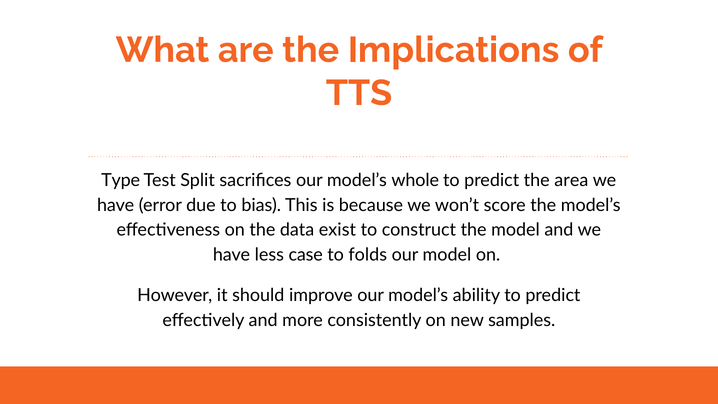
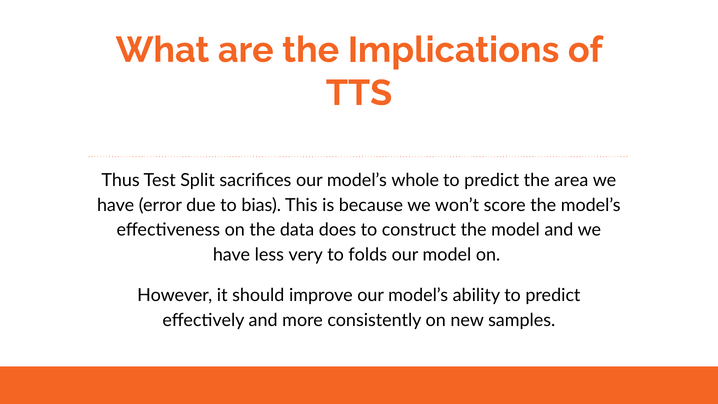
Type: Type -> Thus (121, 180)
exist: exist -> does (337, 230)
case: case -> very (306, 255)
